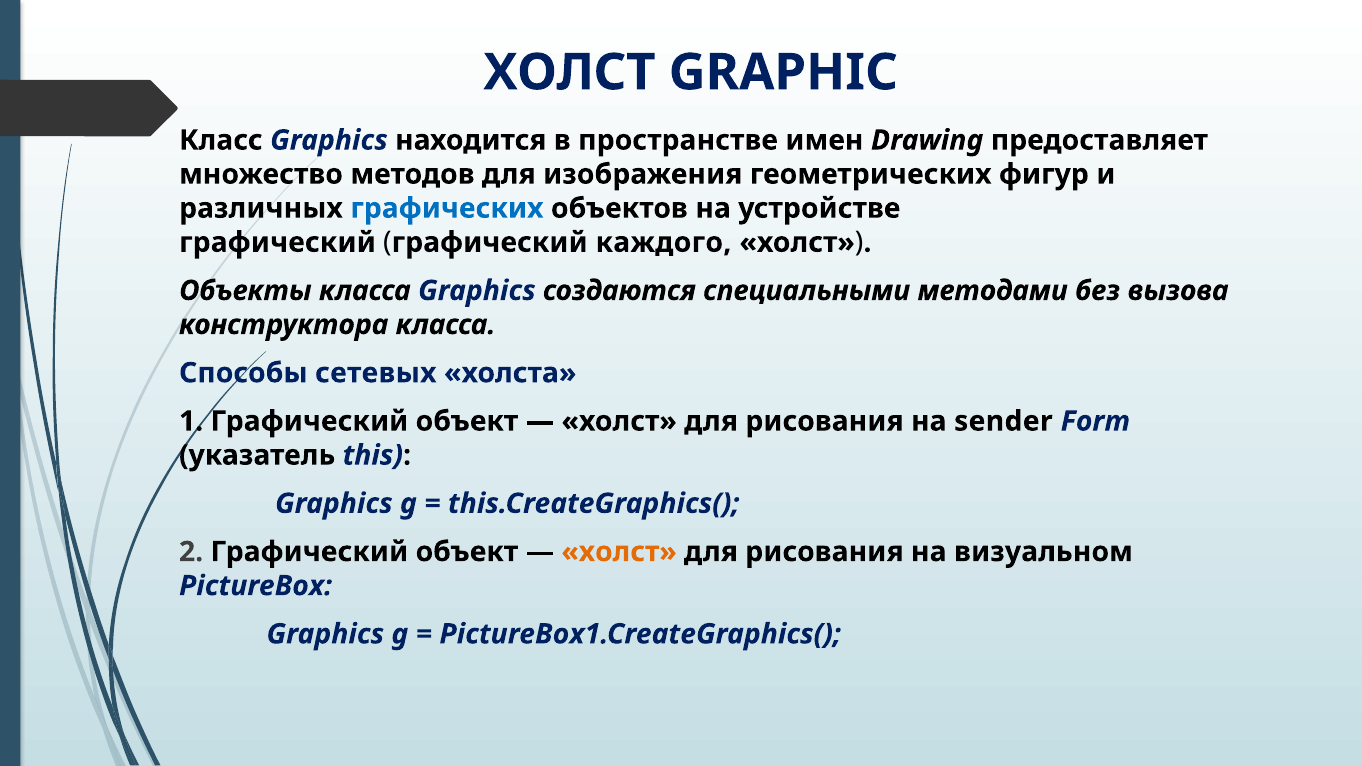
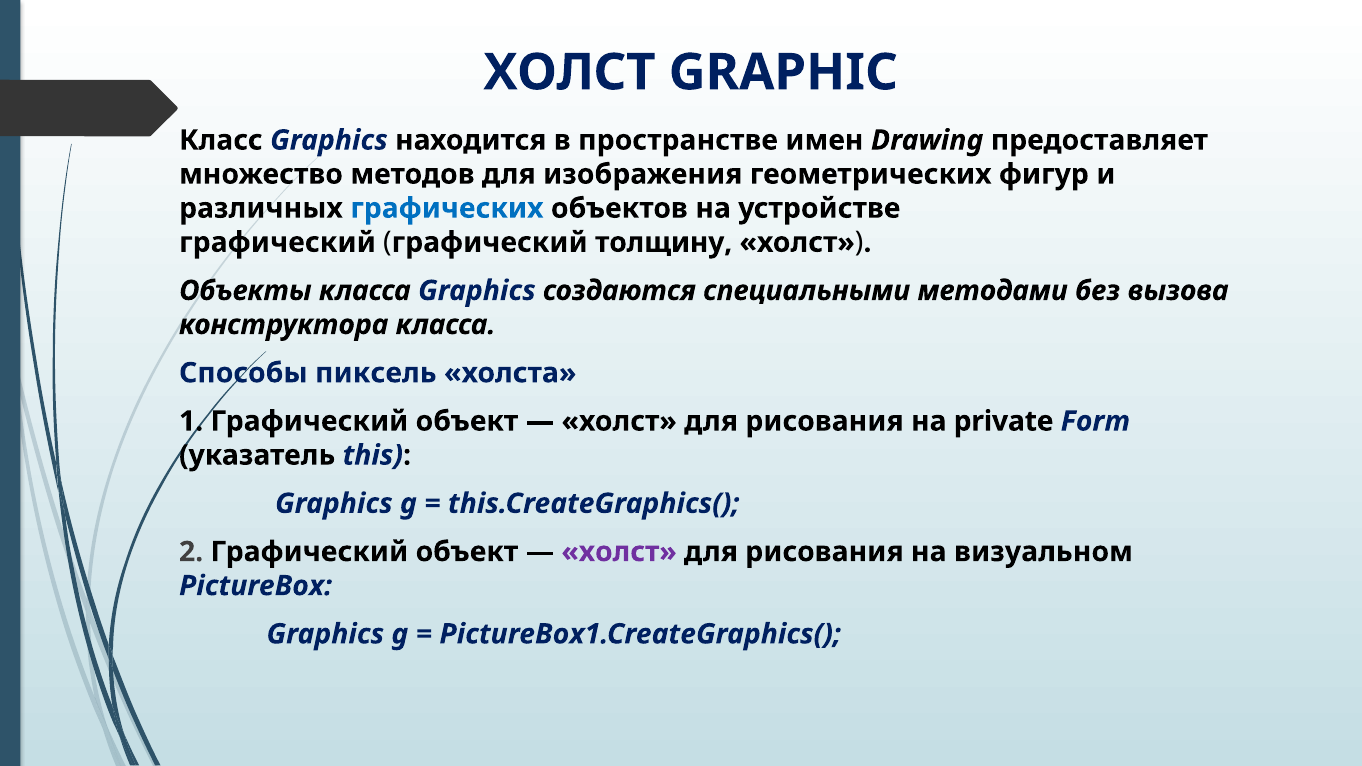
каждого: каждого -> толщину (664, 242)
сетевых: сетевых -> пиксель (376, 373)
sender: sender -> private (1004, 421)
холст colour: orange -> purple (619, 552)
